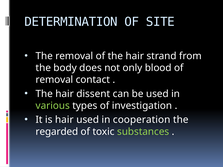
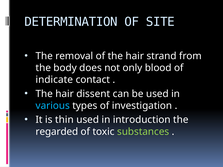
removal: removal -> indicate (54, 80)
various colour: light green -> light blue (53, 106)
is hair: hair -> thin (64, 120)
cooperation: cooperation -> introduction (142, 120)
